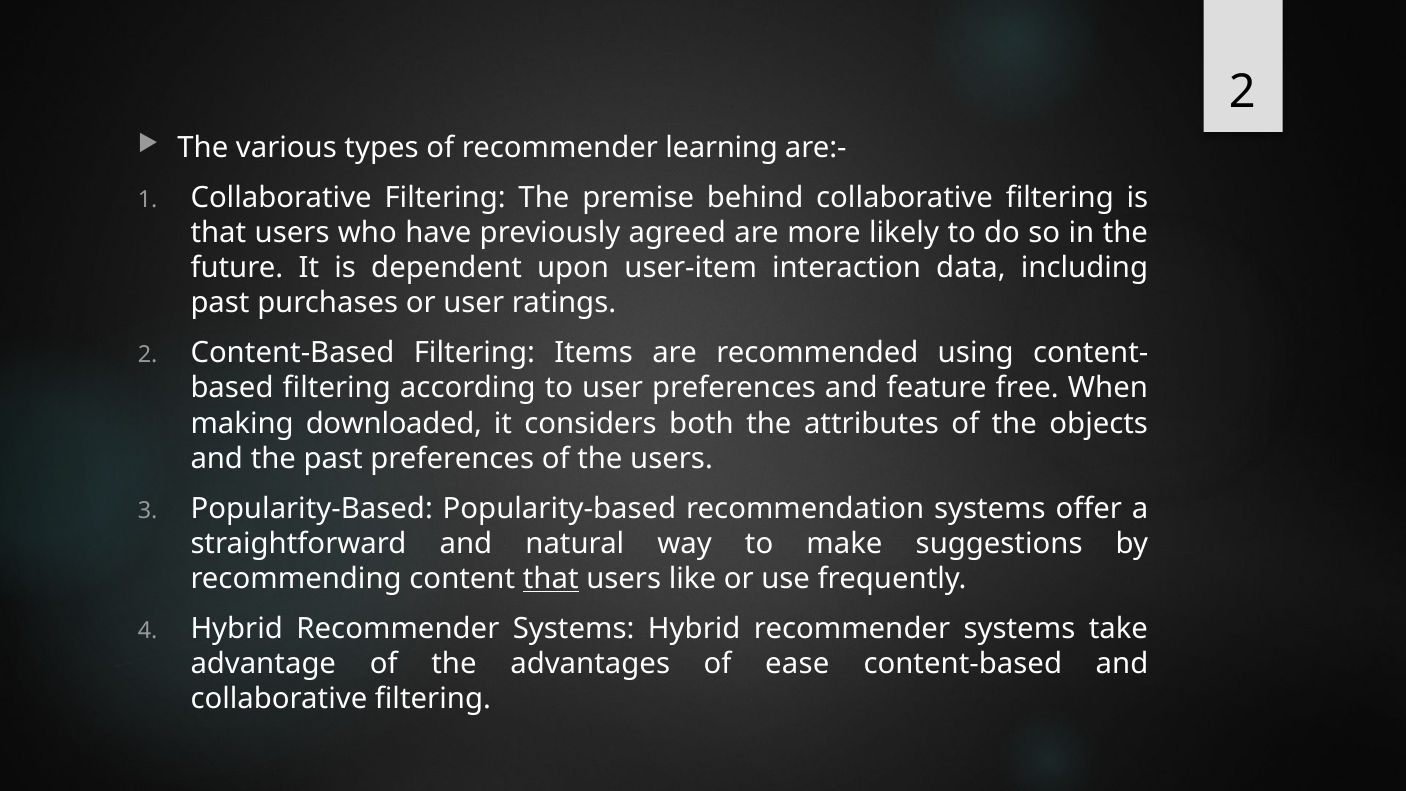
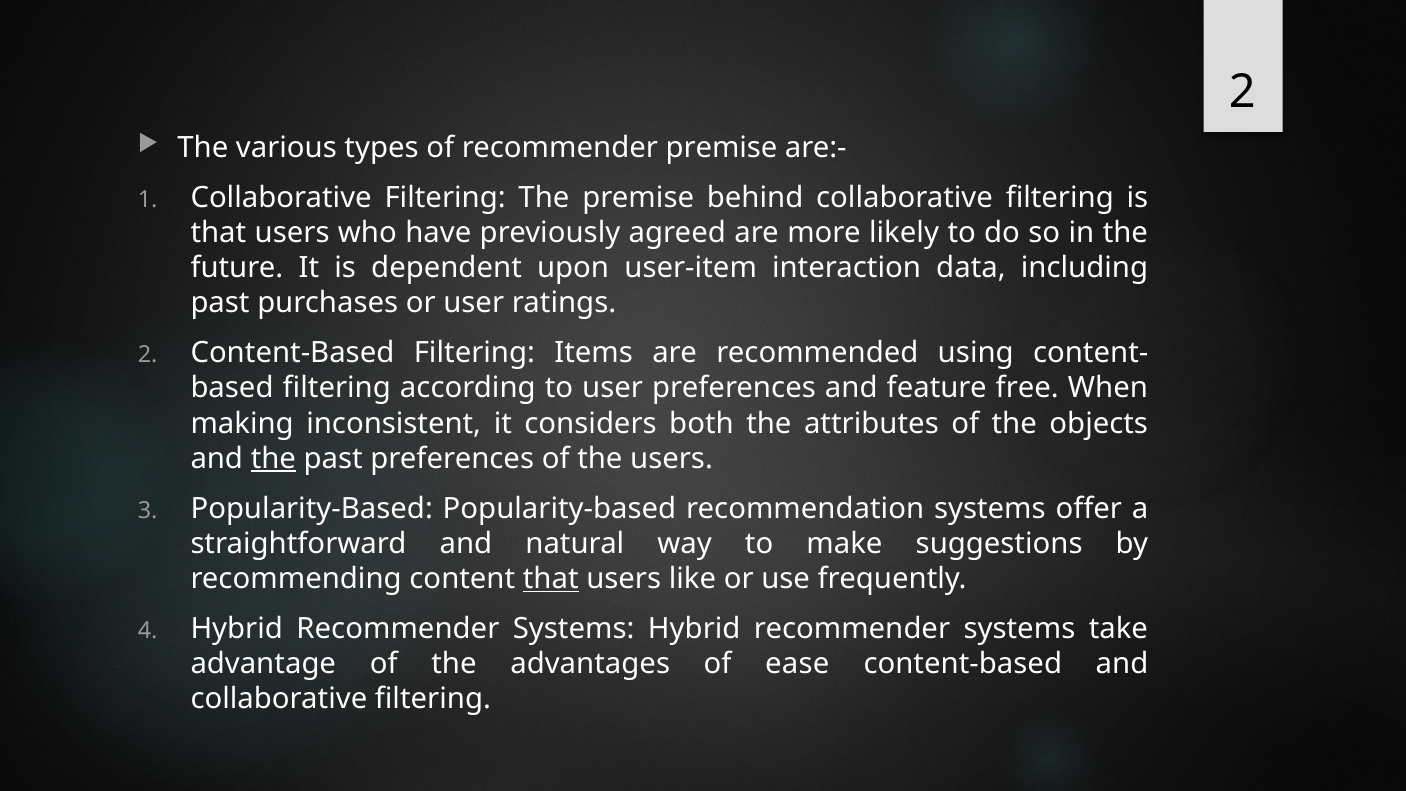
recommender learning: learning -> premise (721, 148)
downloaded: downloaded -> inconsistent (394, 423)
the underline: none -> present (273, 459)
